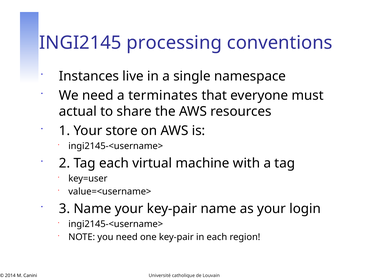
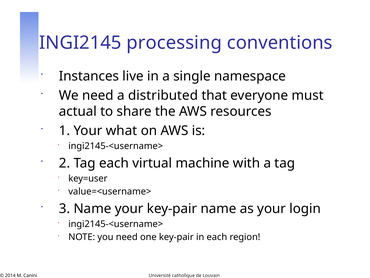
terminates: terminates -> distributed (163, 95)
store: store -> what (122, 130)
